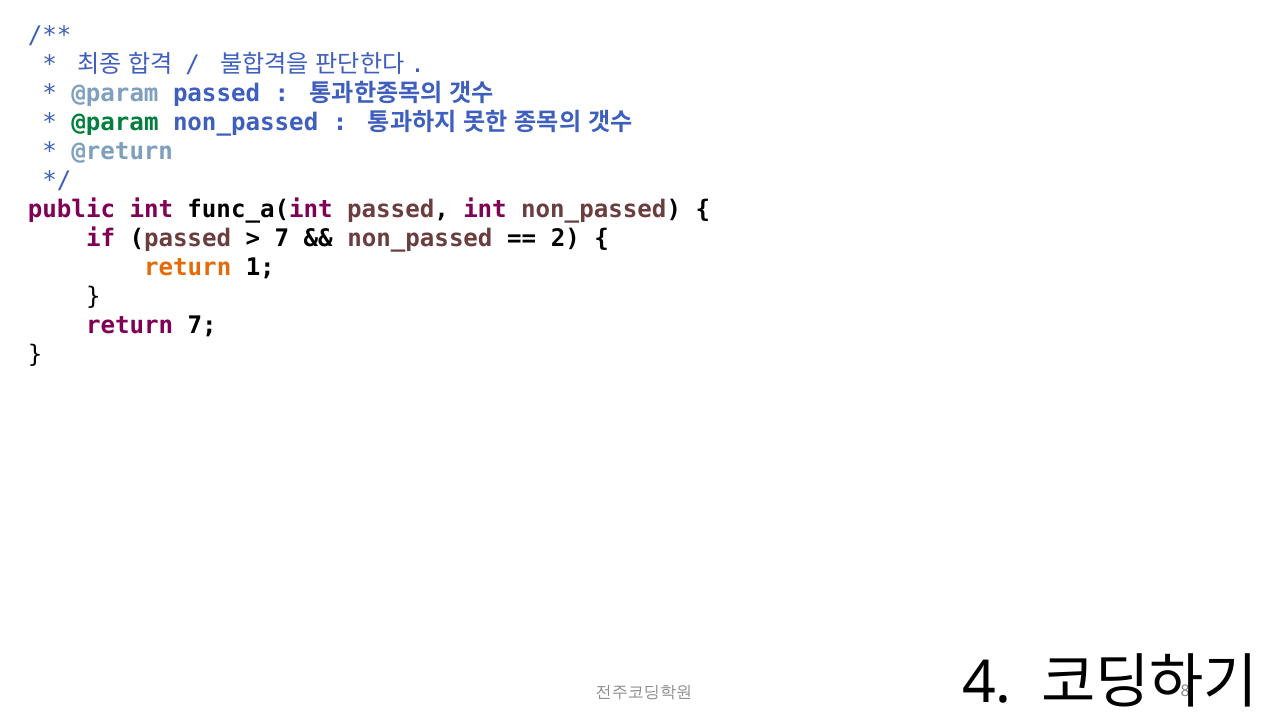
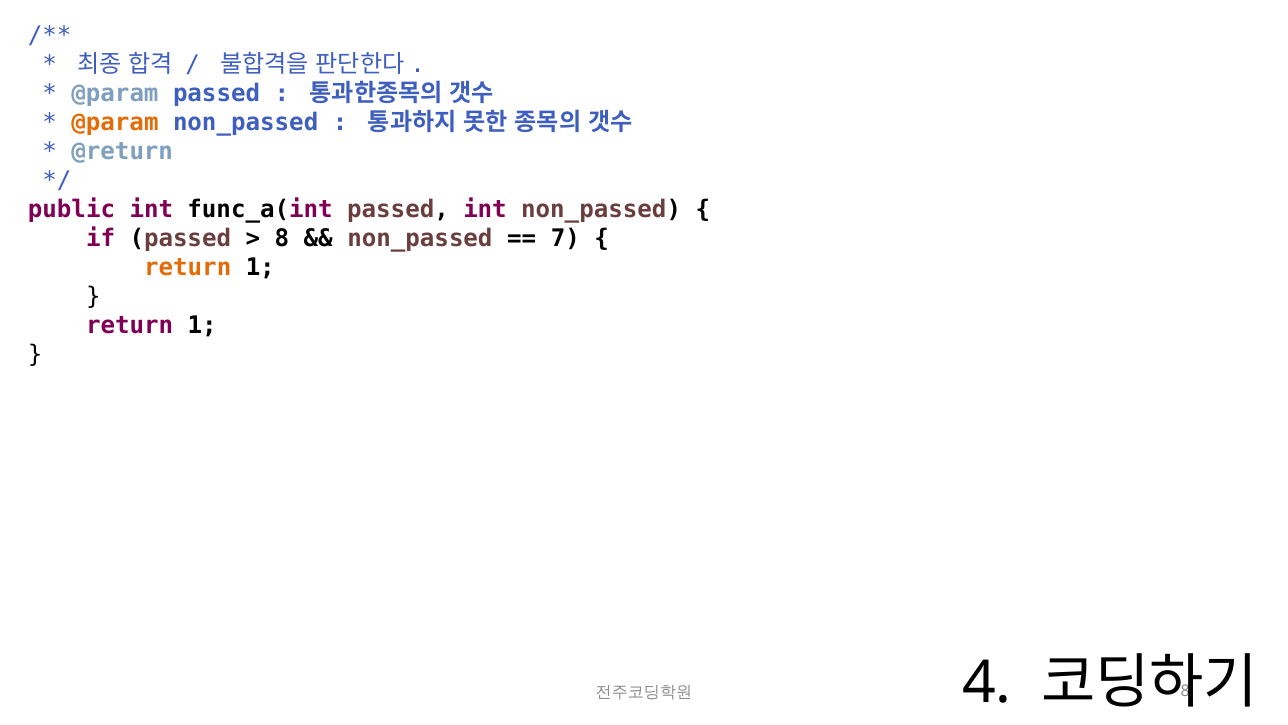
@param colour: green -> orange (115, 122)
7: 7 -> 8 (282, 238)
2: 2 -> 7 (565, 238)
7: 7 -> 1 (202, 325)
